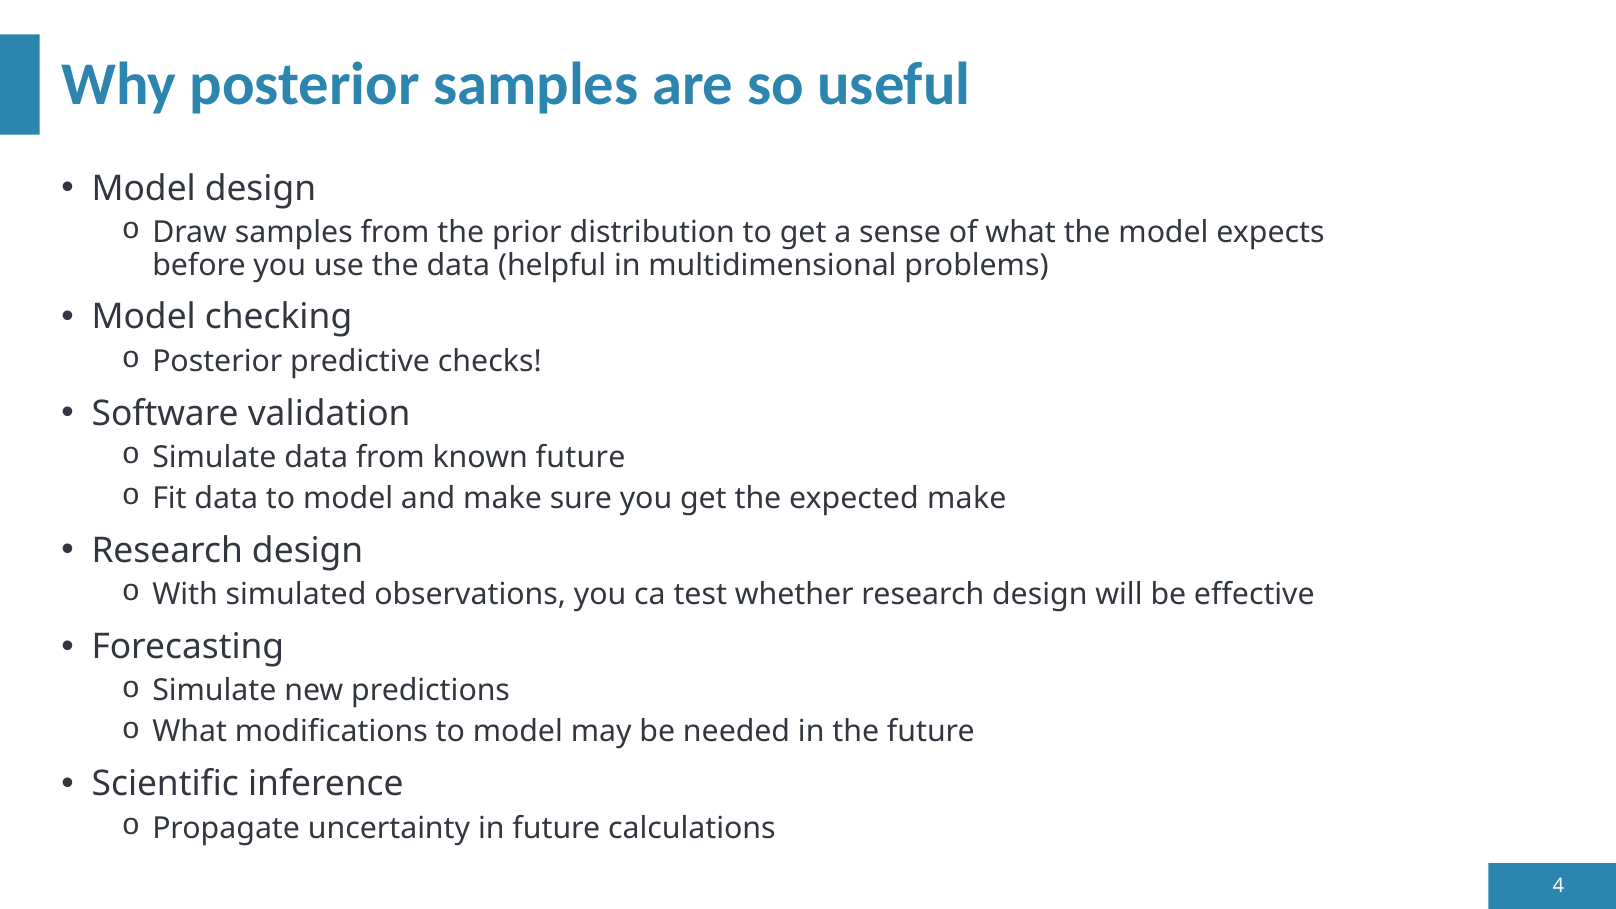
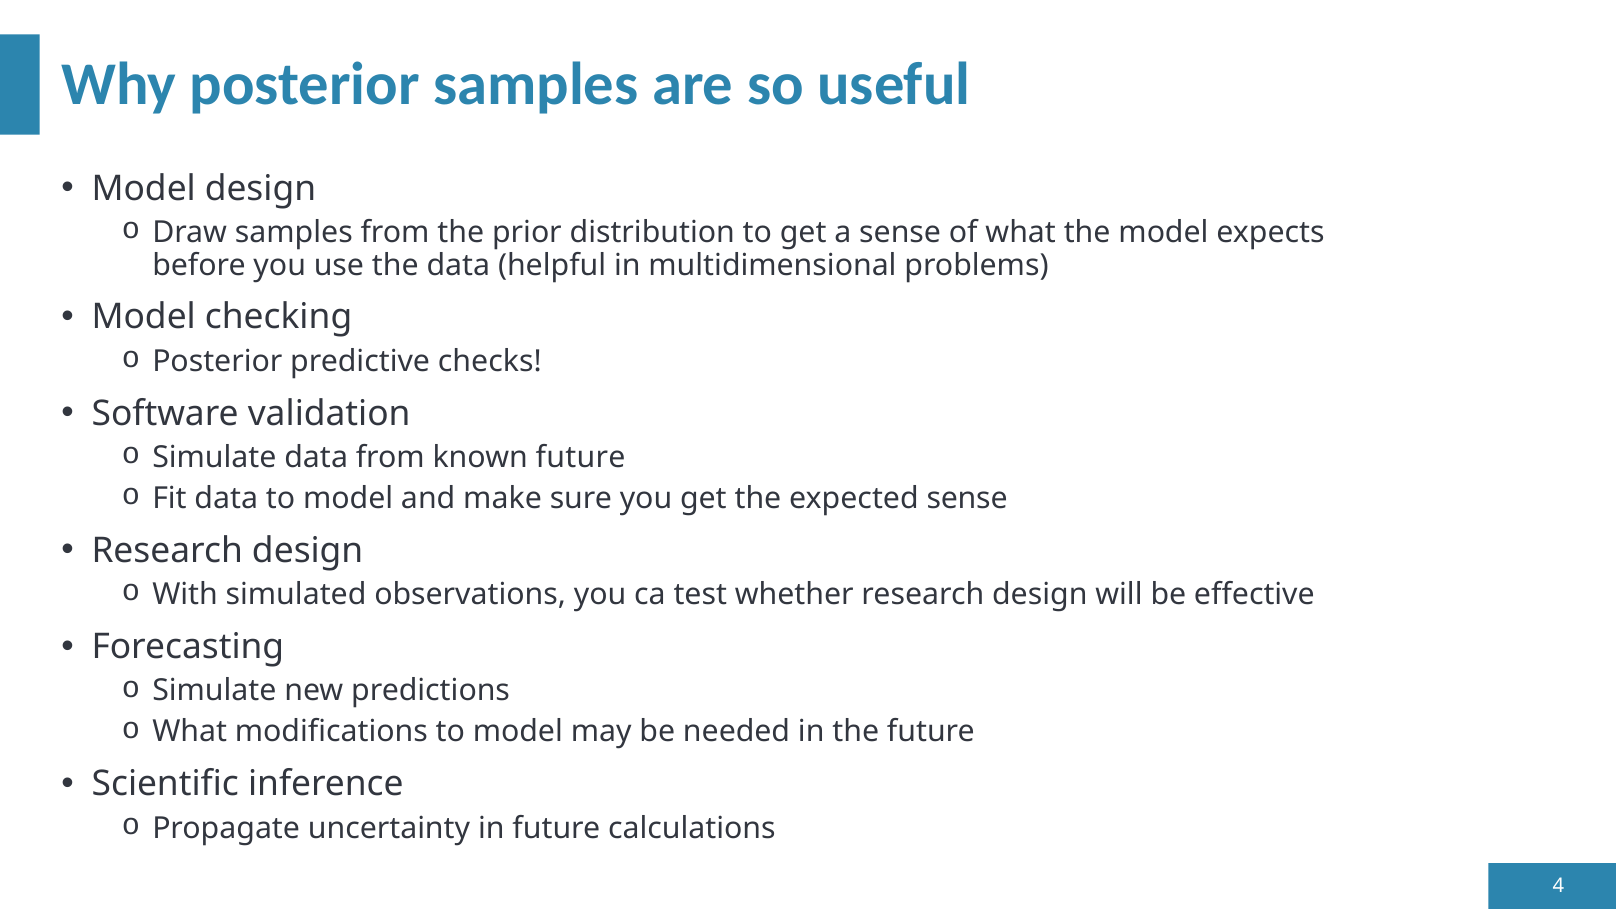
expected make: make -> sense (967, 498)
